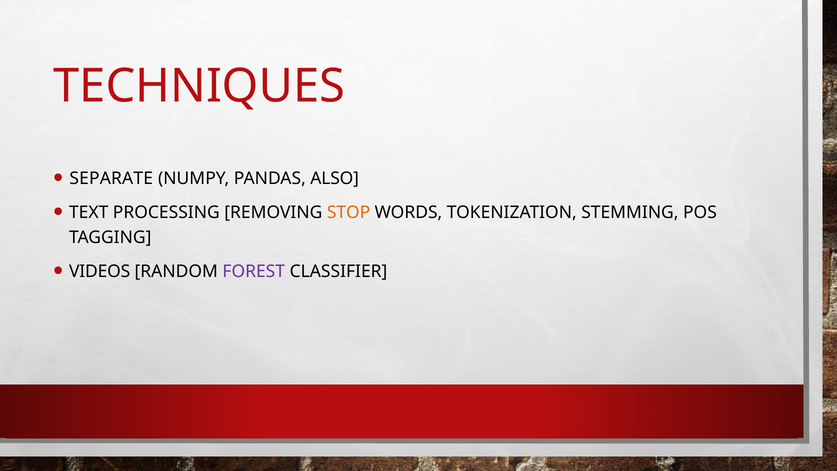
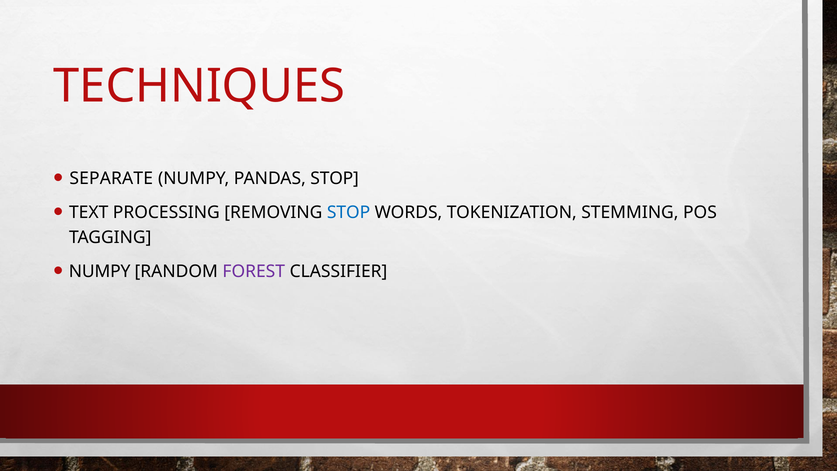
PANDAS ALSO: ALSO -> STOP (335, 178)
STOP colour: orange -> blue (349, 212)
VIDEOS: VIDEOS -> NUMPY (100, 271)
